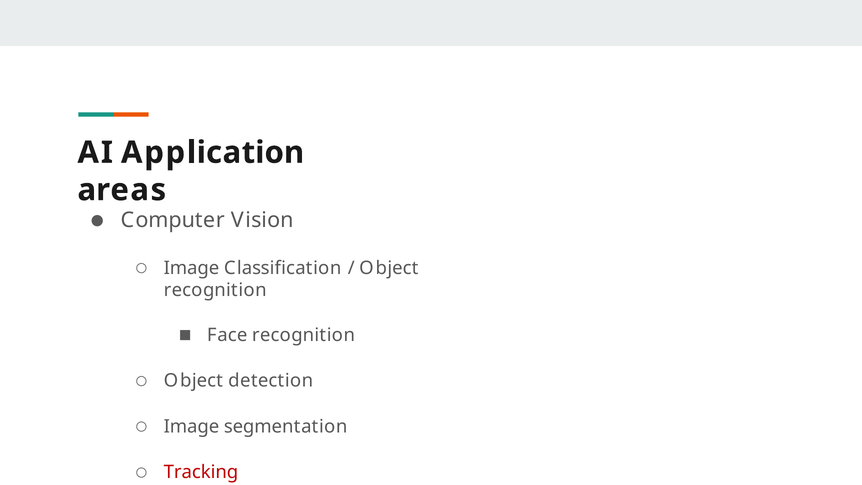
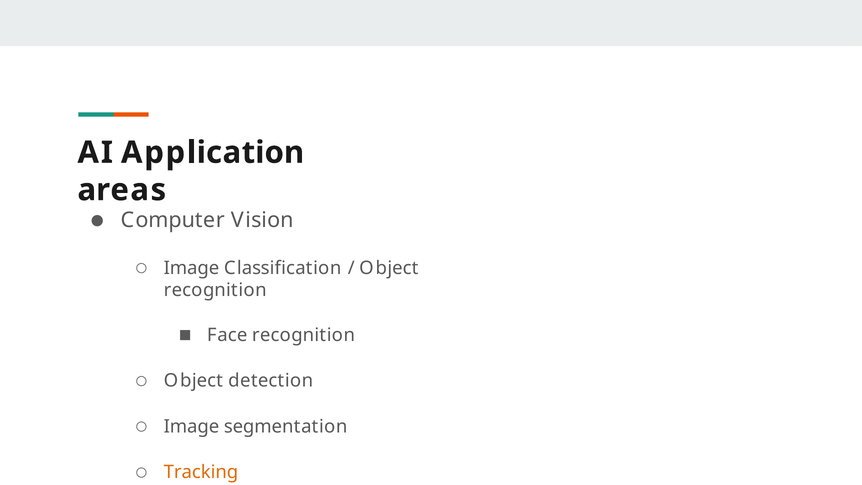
Tracking colour: red -> orange (201, 472)
